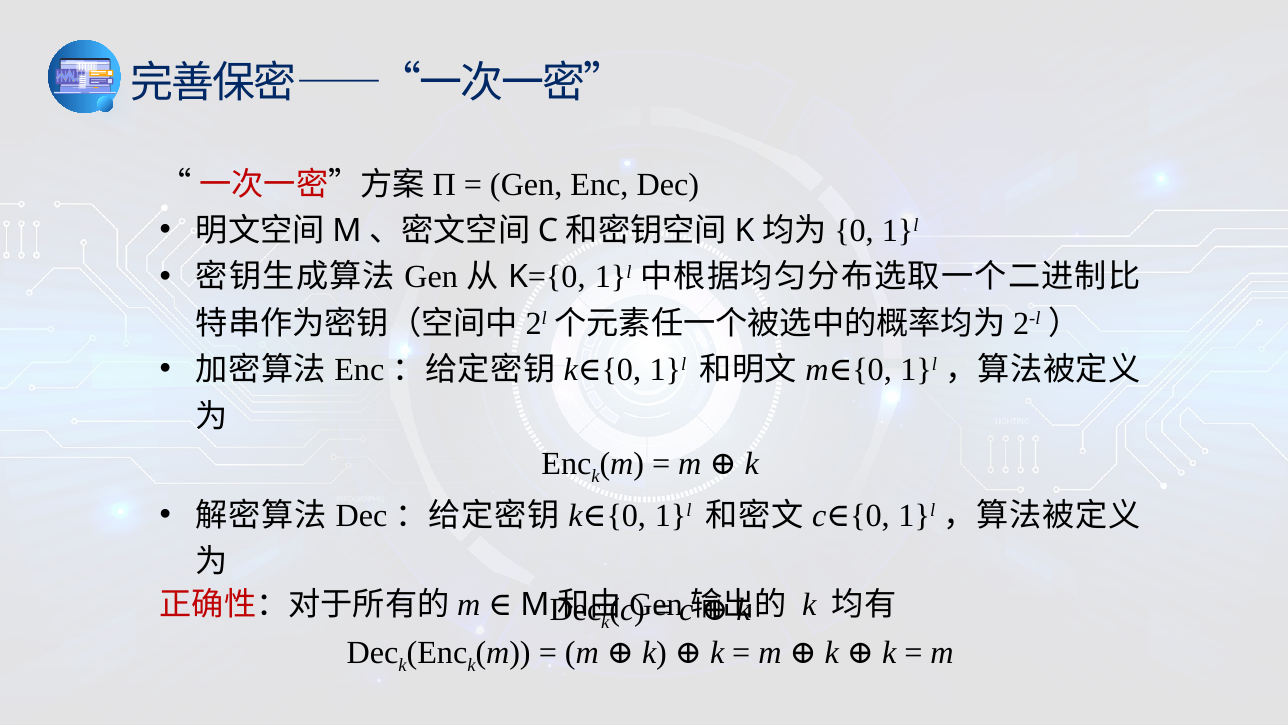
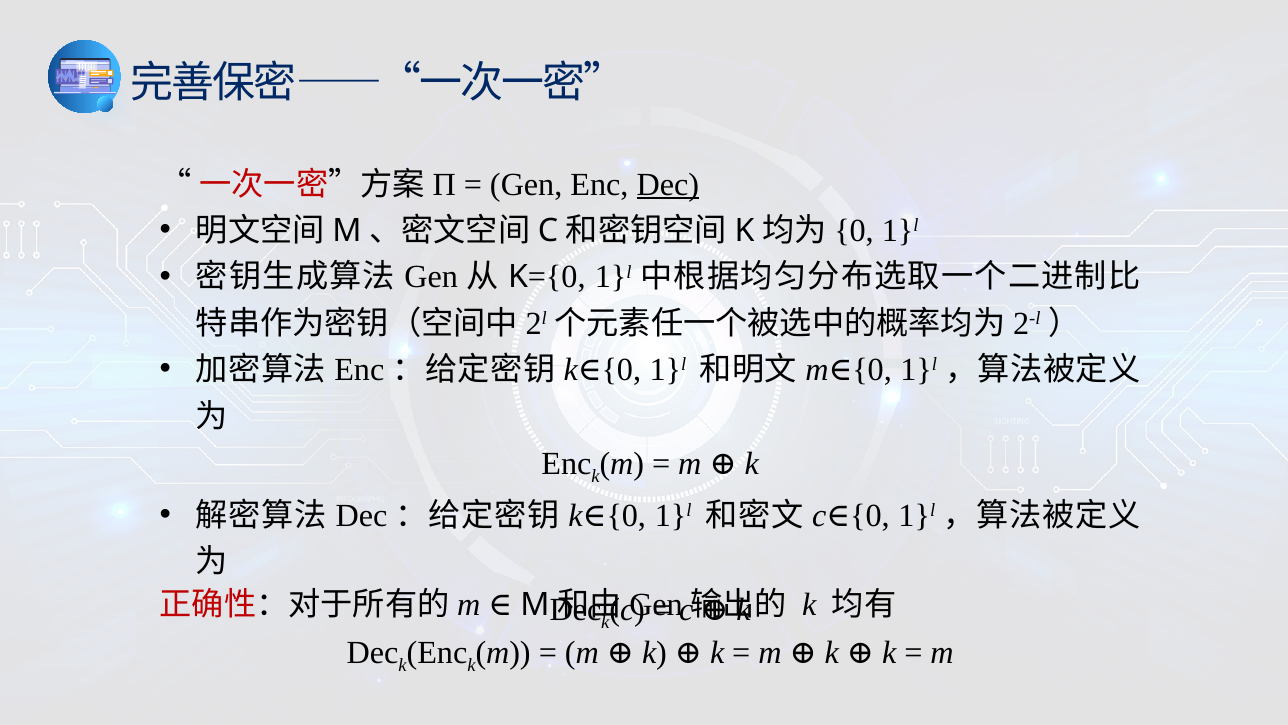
Dec underline: none -> present (668, 184)
